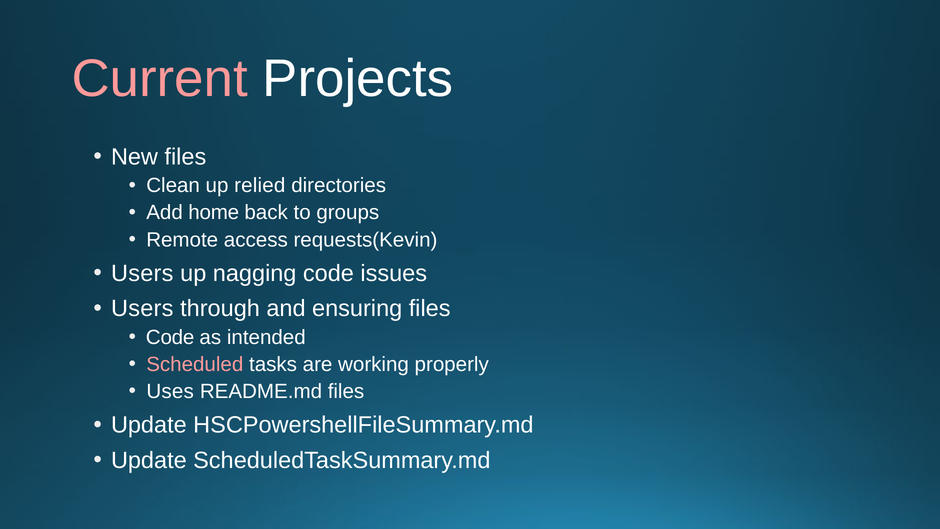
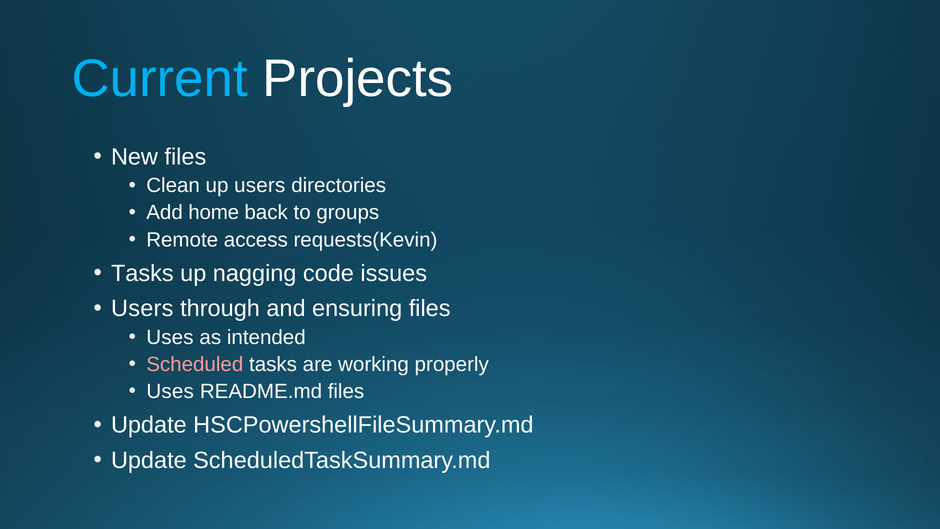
Current colour: pink -> light blue (160, 79)
up relied: relied -> users (260, 186)
Users: Users -> Tasks (142, 273)
Code: Code -> Uses (170, 337)
